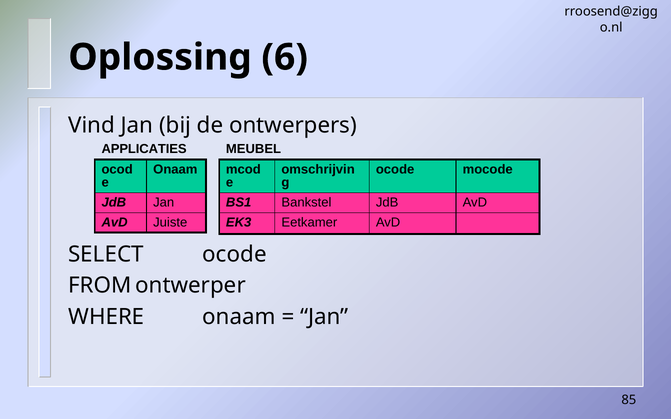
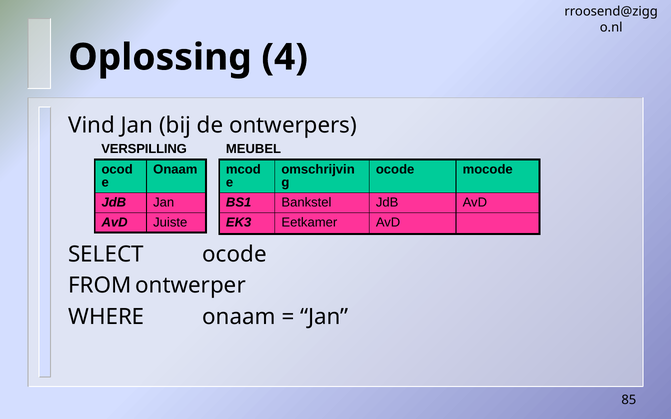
6: 6 -> 4 (285, 57)
APPLICATIES: APPLICATIES -> VERSPILLING (144, 149)
